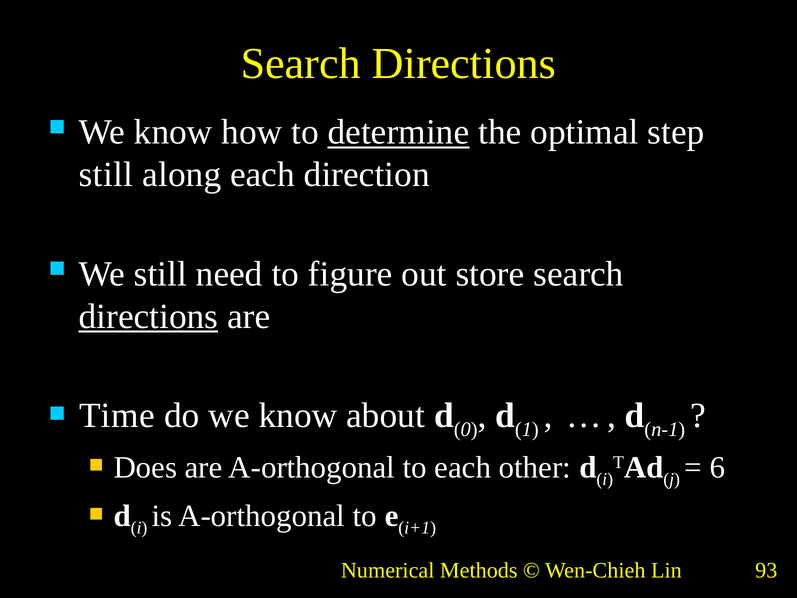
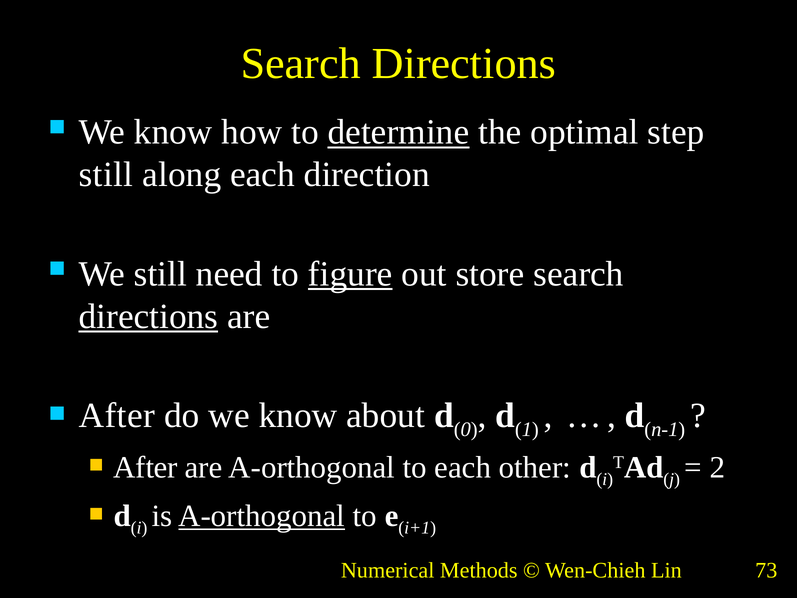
figure underline: none -> present (350, 274)
Time: Time -> After (117, 416)
Does: Does -> After (145, 467)
6: 6 -> 2 (717, 467)
A-orthogonal underline: none -> present (262, 516)
93: 93 -> 73 (766, 570)
